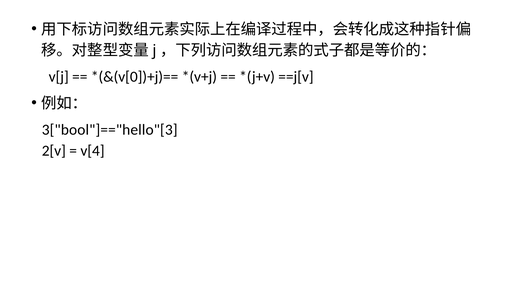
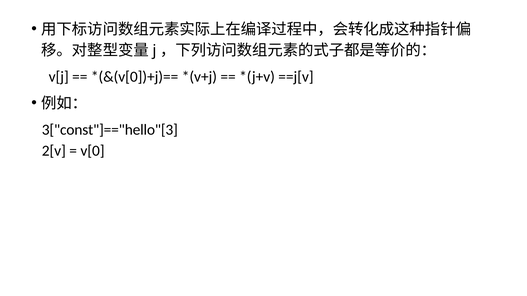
3["bool"]=="hello"[3: 3["bool"]=="hello"[3 -> 3["const"]=="hello"[3 (110, 130)
v[4: v[4 -> v[0 (93, 151)
